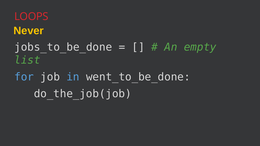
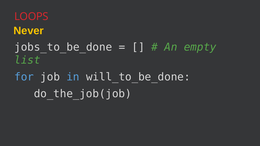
went_to_be_done: went_to_be_done -> will_to_be_done (138, 77)
